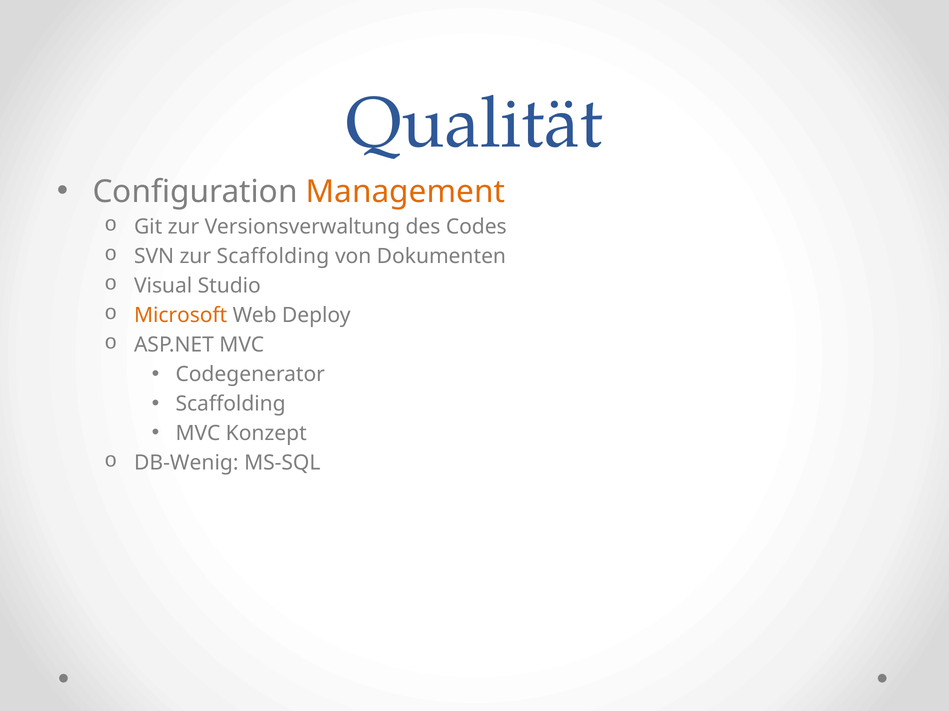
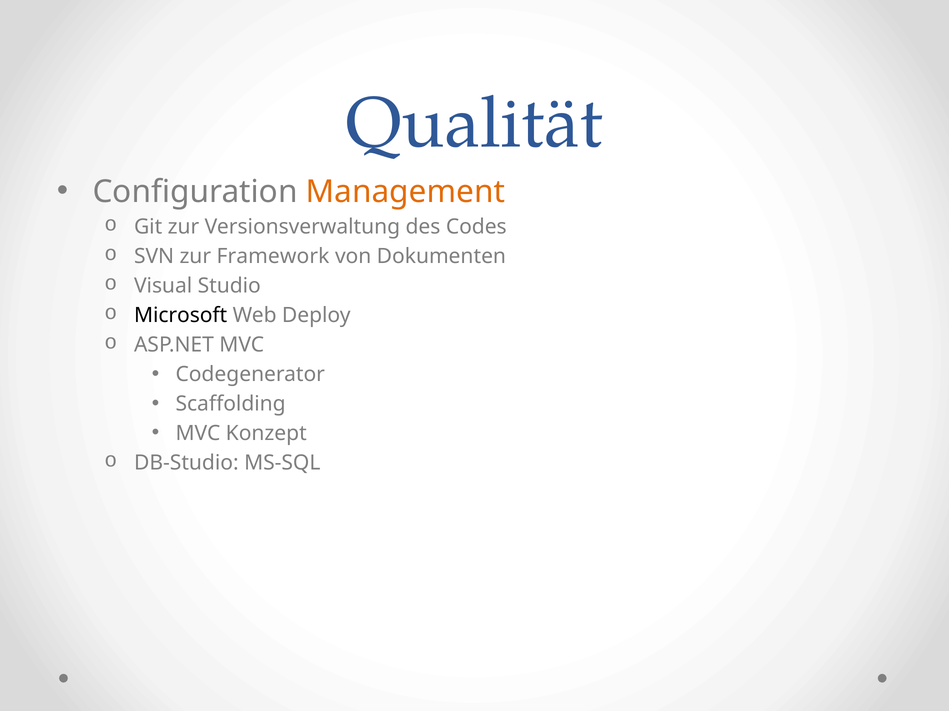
zur Scaffolding: Scaffolding -> Framework (273, 257)
Microsoft colour: orange -> black (181, 316)
DB-Wenig: DB-Wenig -> DB-Studio (186, 463)
